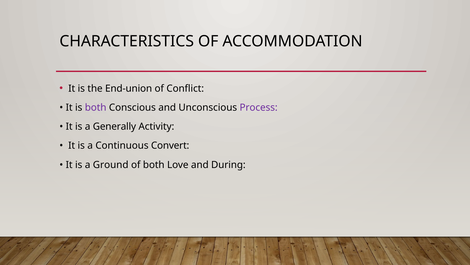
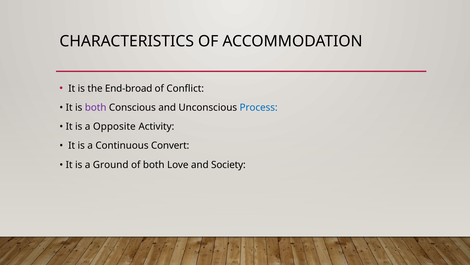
End-union: End-union -> End-broad (129, 88)
Process colour: purple -> blue (259, 107)
Generally: Generally -> Opposite (114, 126)
During: During -> Society (228, 164)
